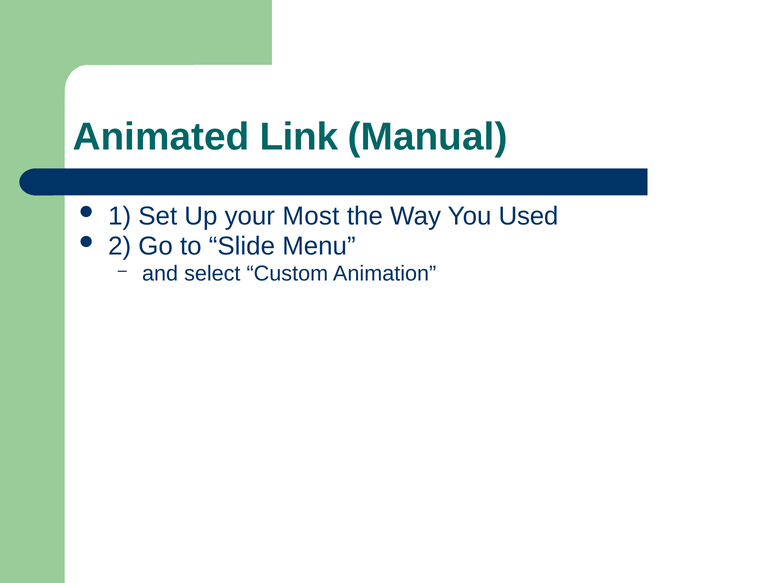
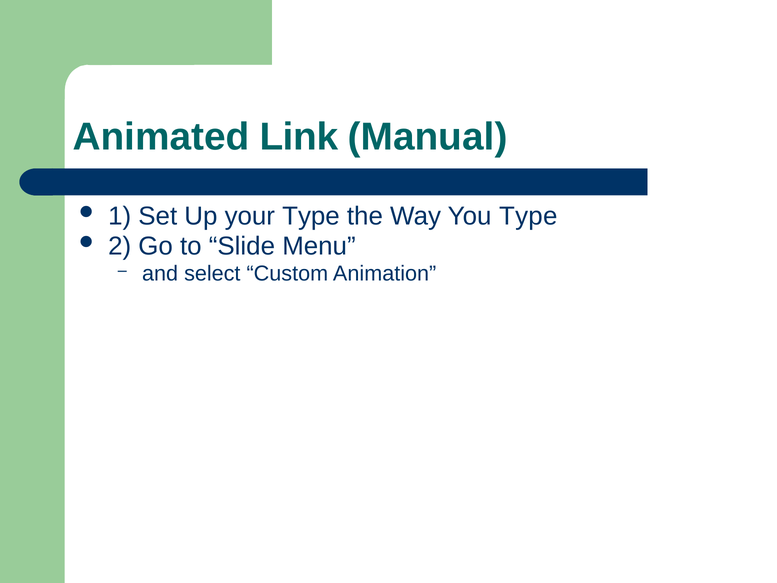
your Most: Most -> Type (311, 216)
You Used: Used -> Type (528, 216)
